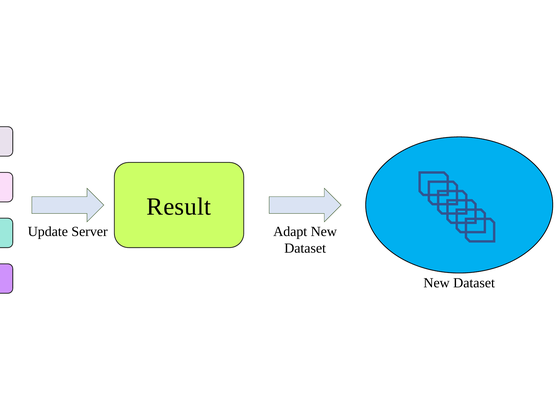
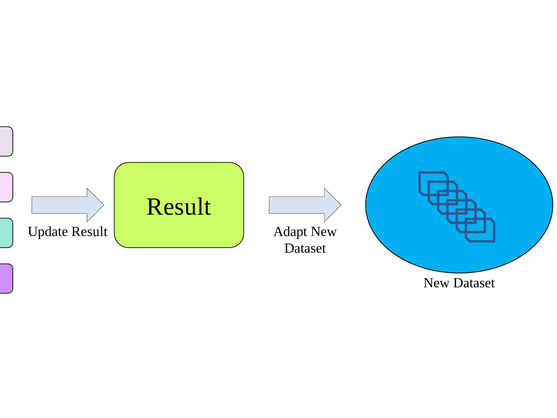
Update Server: Server -> Result (89, 231)
